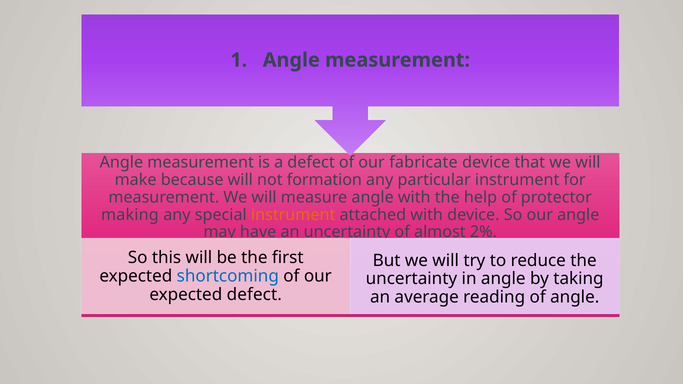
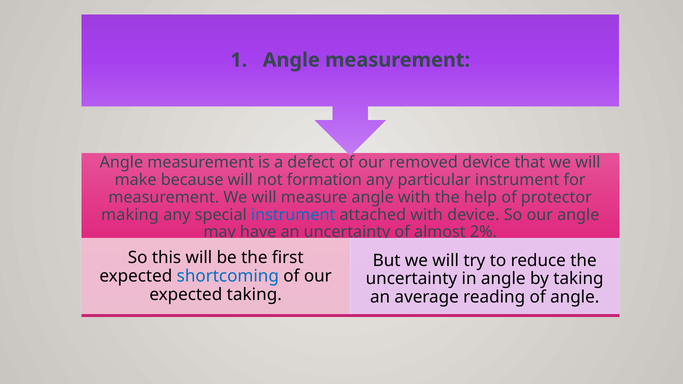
fabricate: fabricate -> removed (423, 163)
instrument colour: orange -> blue (293, 215)
expected defect: defect -> taking (254, 295)
